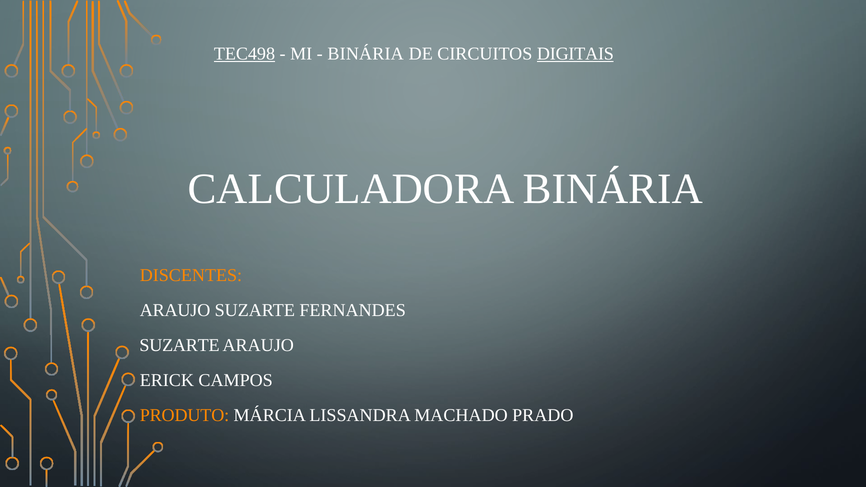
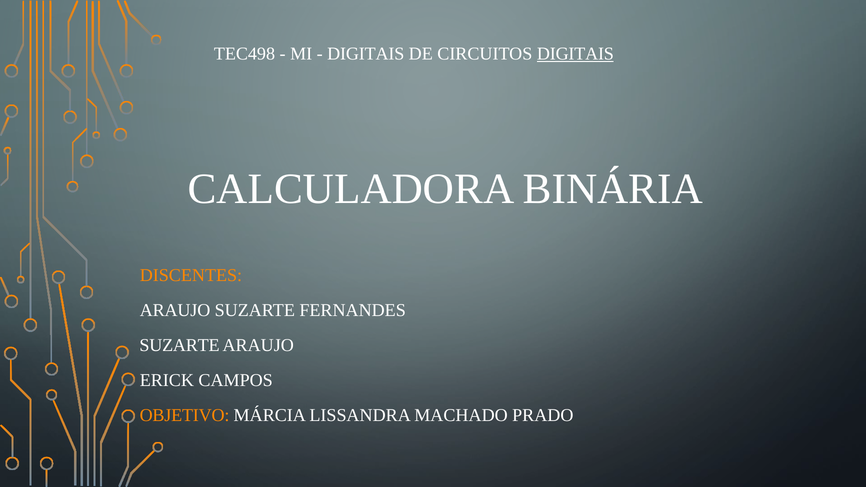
TEC498 underline: present -> none (244, 54)
BINÁRIA: BINÁRIA -> DIGITAIS (366, 54)
PRODUTO: PRODUTO -> OBJETIVO (185, 416)
